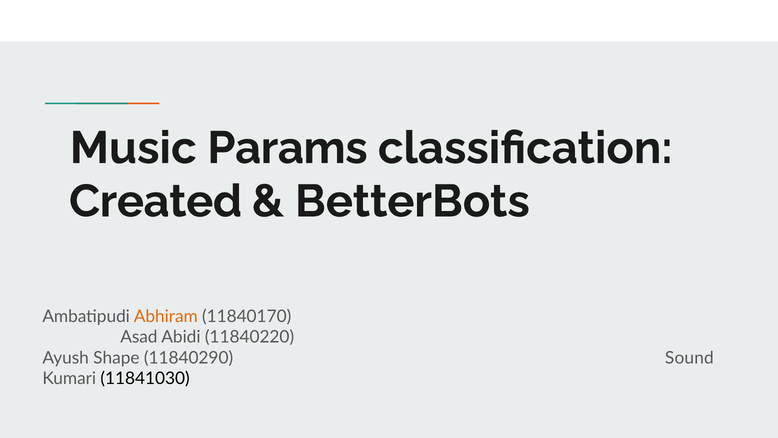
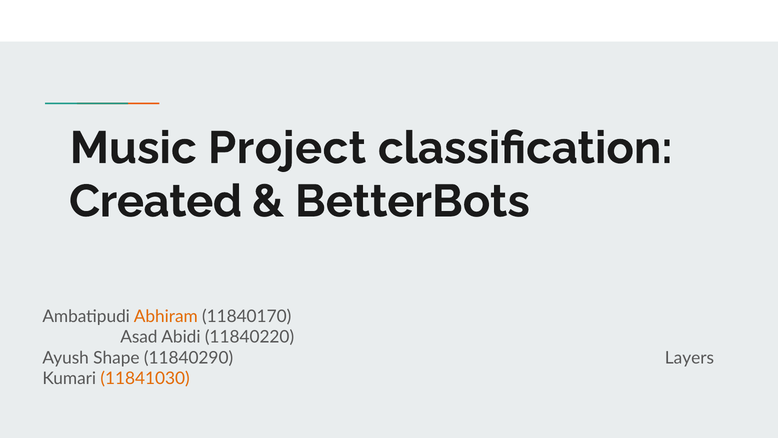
Params: Params -> Project (287, 148)
Sound: Sound -> Layers (689, 358)
11841030 colour: black -> orange (145, 378)
